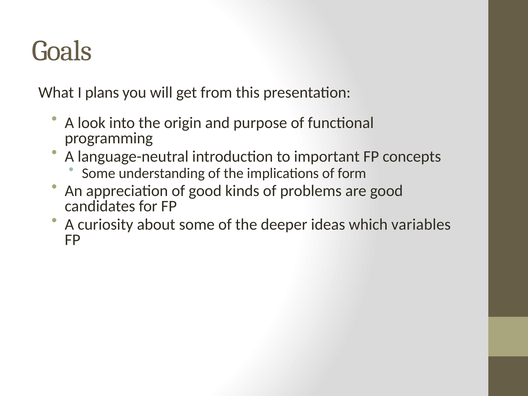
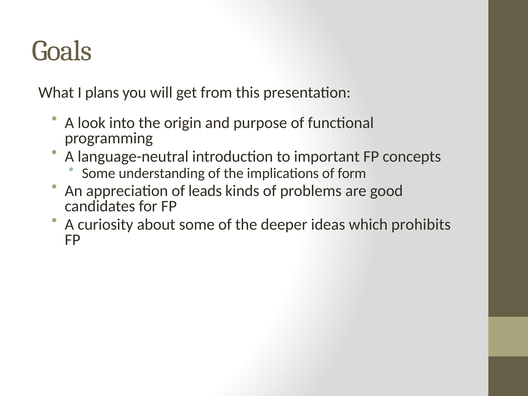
of good: good -> leads (205, 191)
variables: variables -> prohibits (421, 224)
